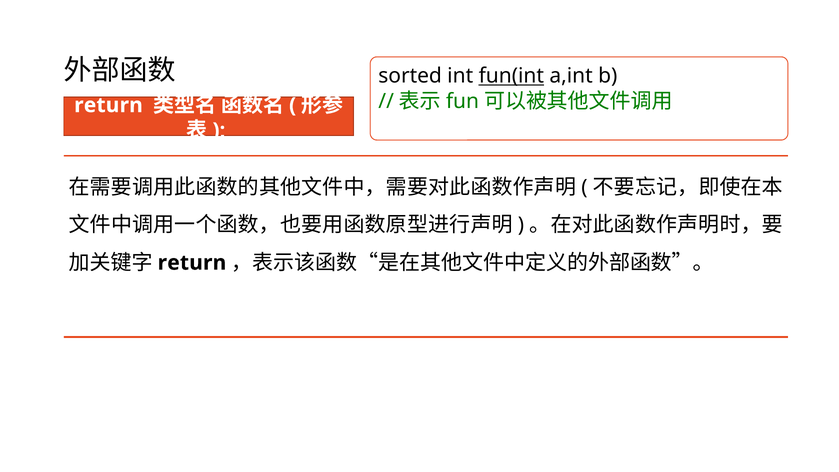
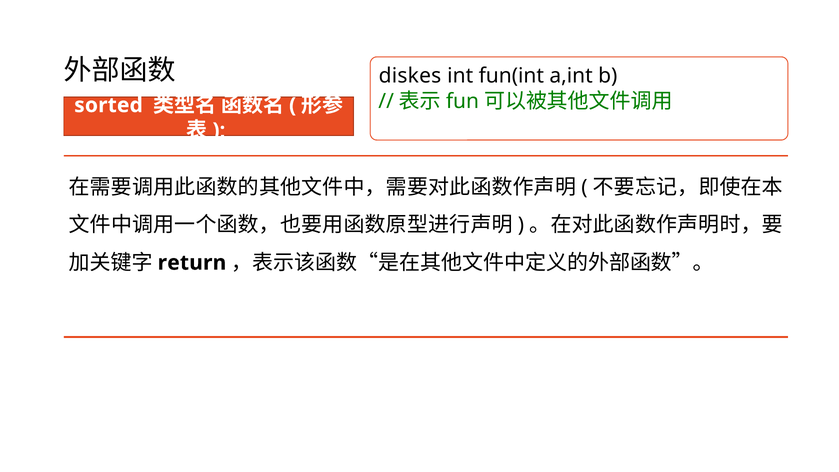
sorted: sorted -> diskes (410, 76)
fun(int underline: present -> none (511, 76)
return: return -> sorted (109, 105)
